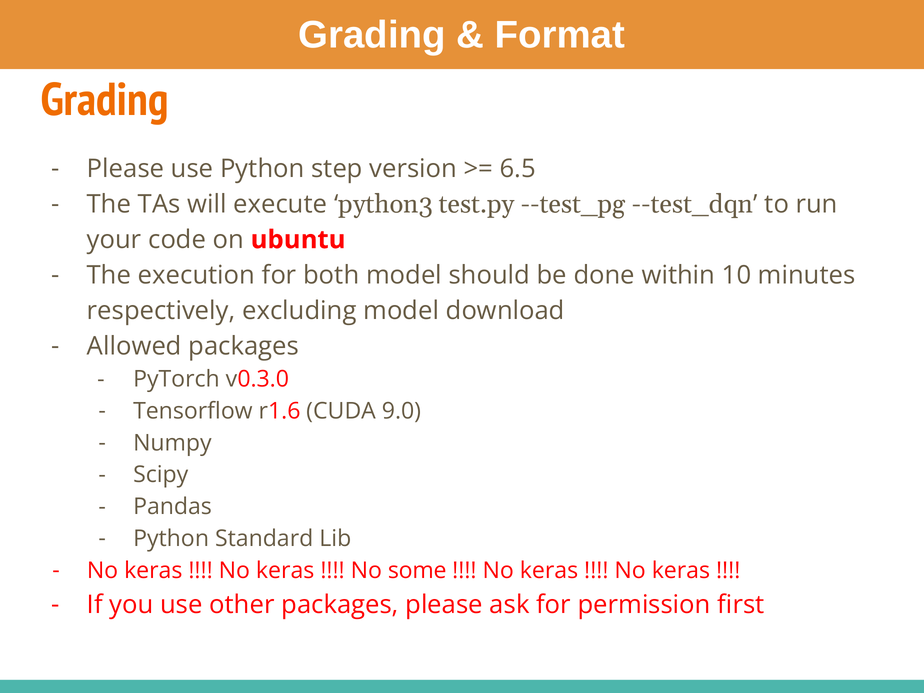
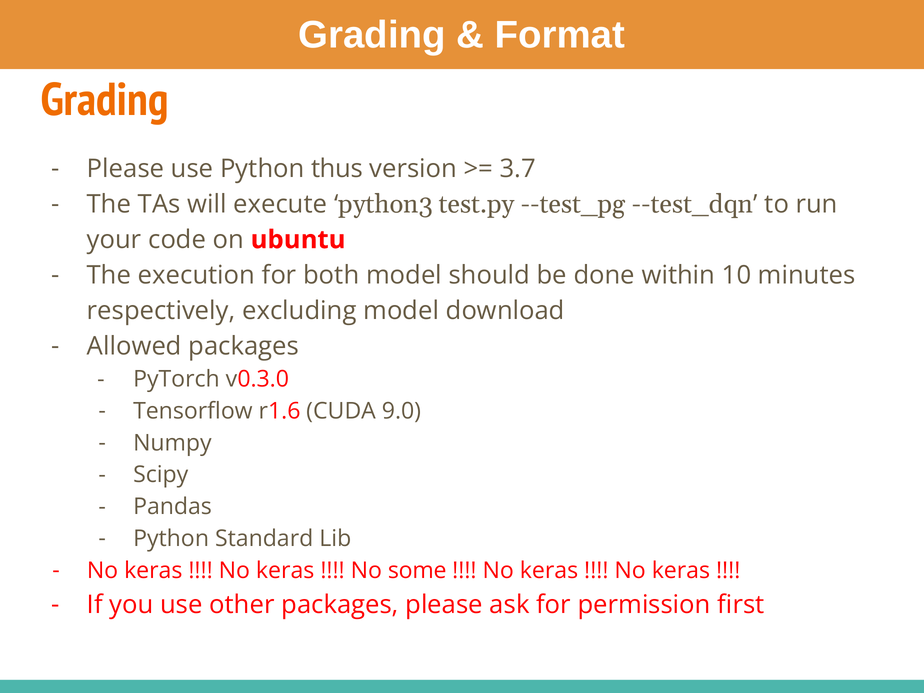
step: step -> thus (337, 169)
6.5: 6.5 -> 3.7 (518, 169)
